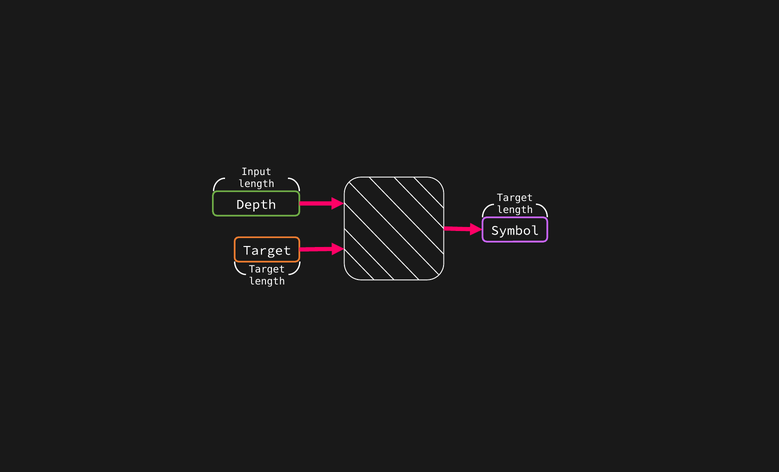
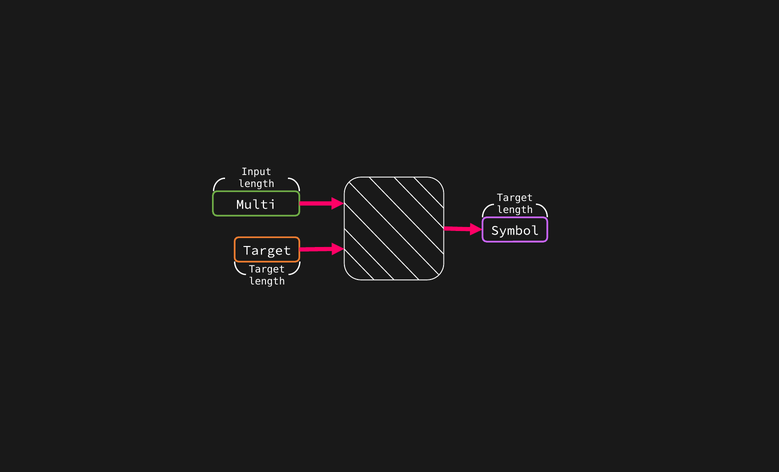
Depth: Depth -> Multi (256, 204)
